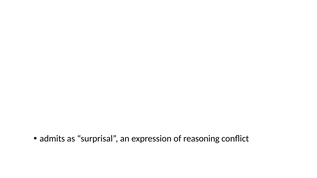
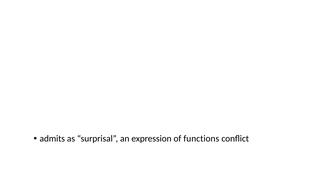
reasoning: reasoning -> functions (201, 139)
